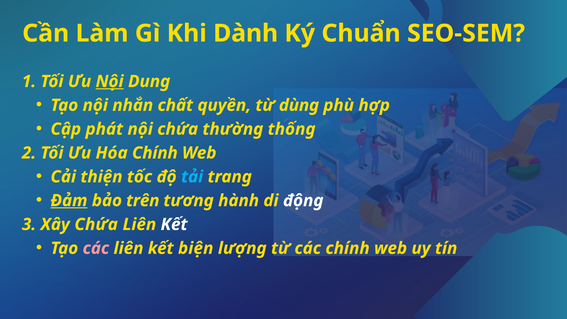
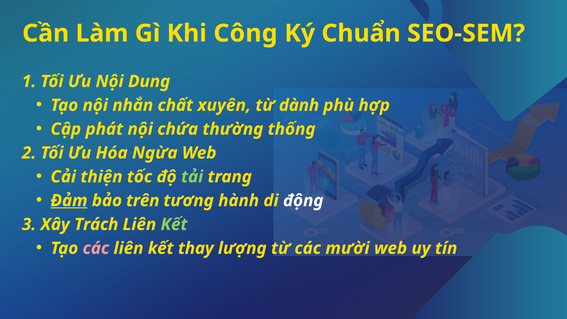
Dành: Dành -> Công (245, 33)
Nội underline: present -> none (110, 81)
quyền: quyền -> xuyên (224, 105)
dùng: dùng -> dành (299, 105)
Hóa Chính: Chính -> Ngừa (155, 153)
tải colour: light blue -> light green (192, 177)
Xây Chứa: Chứa -> Trách (96, 224)
Kết colour: white -> light green (174, 224)
biện: biện -> thay (196, 248)
các chính: chính -> mười (347, 248)
